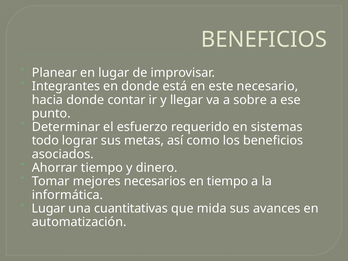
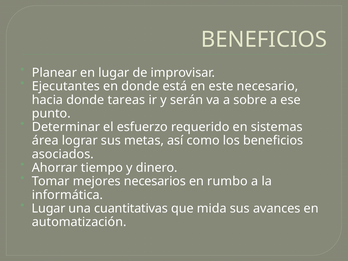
Integrantes: Integrantes -> Ejecutantes (66, 86)
contar: contar -> tareas (126, 100)
llegar: llegar -> serán (187, 100)
todo: todo -> área (45, 141)
en tiempo: tiempo -> rumbo (227, 181)
